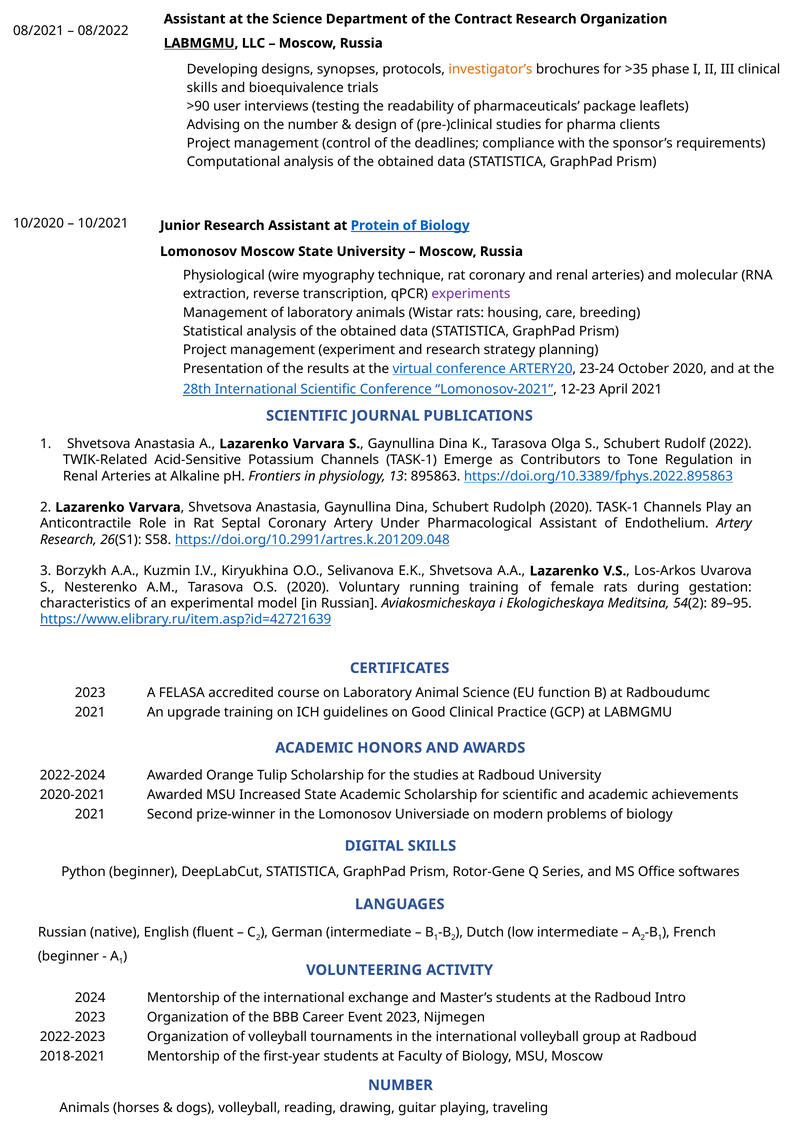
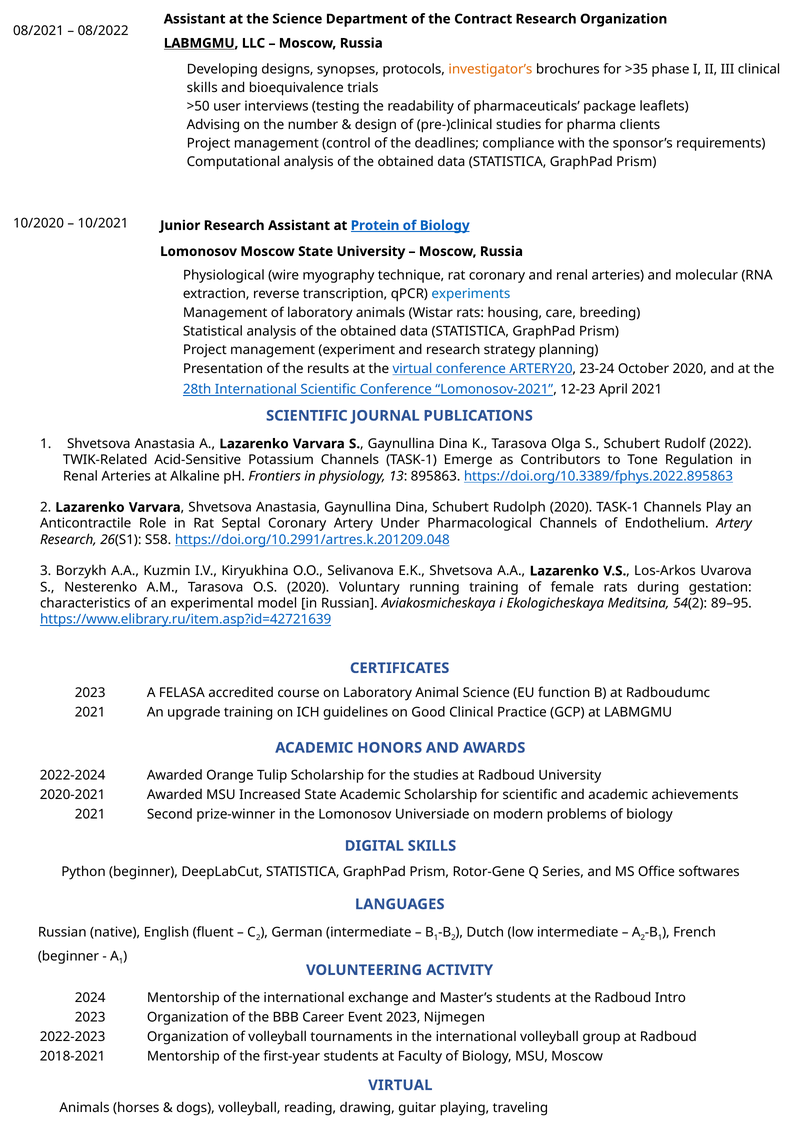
>90: >90 -> >50 (198, 106)
experiments colour: purple -> blue (471, 294)
Pharmacological Assistant: Assistant -> Channels (568, 524)
NUMBER: NUMBER -> VIRTUAL (400, 1086)
